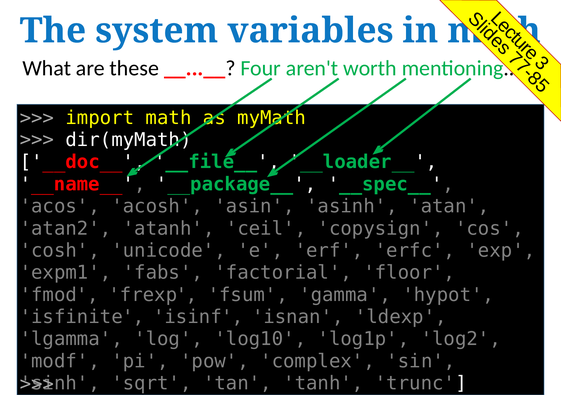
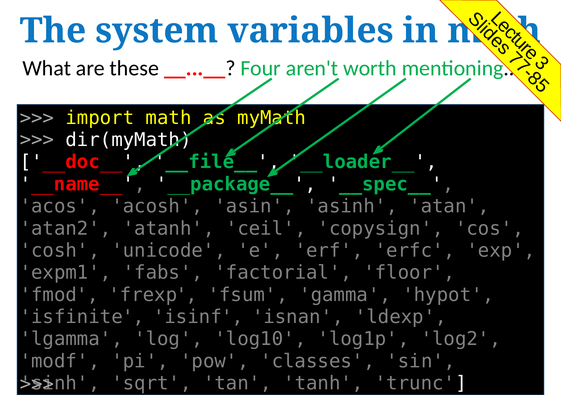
complex: complex -> classes (318, 361)
